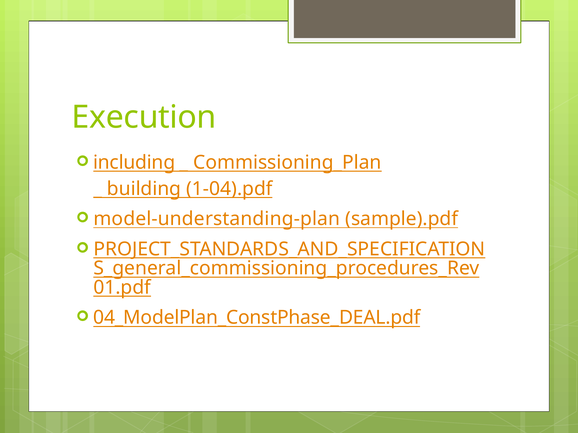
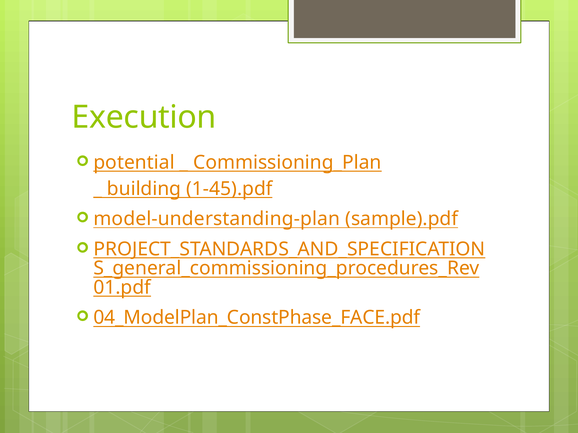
including: including -> potential (134, 163)
1-04).pdf: 1-04).pdf -> 1-45).pdf (229, 189)
04_ModelPlan_ConstPhase_DEAL.pdf: 04_ModelPlan_ConstPhase_DEAL.pdf -> 04_ModelPlan_ConstPhase_FACE.pdf (257, 318)
